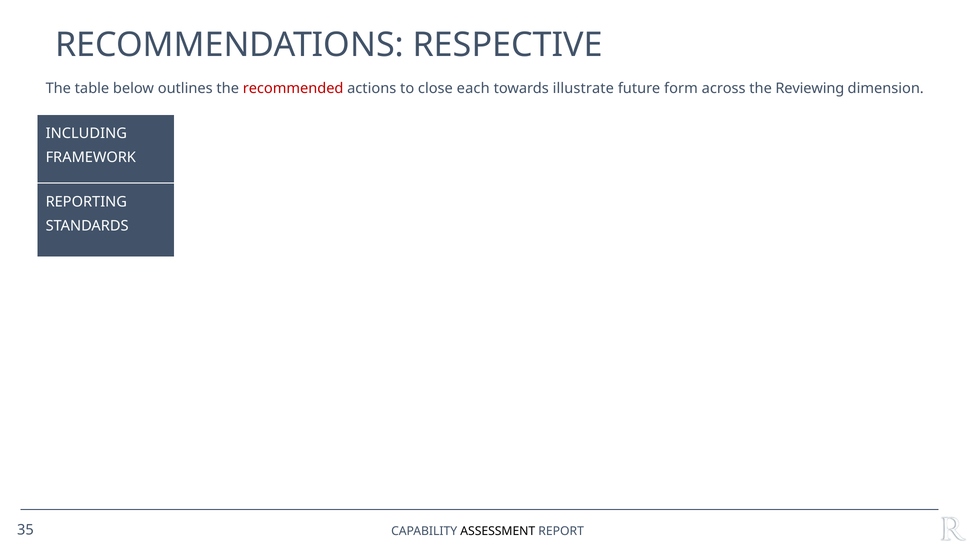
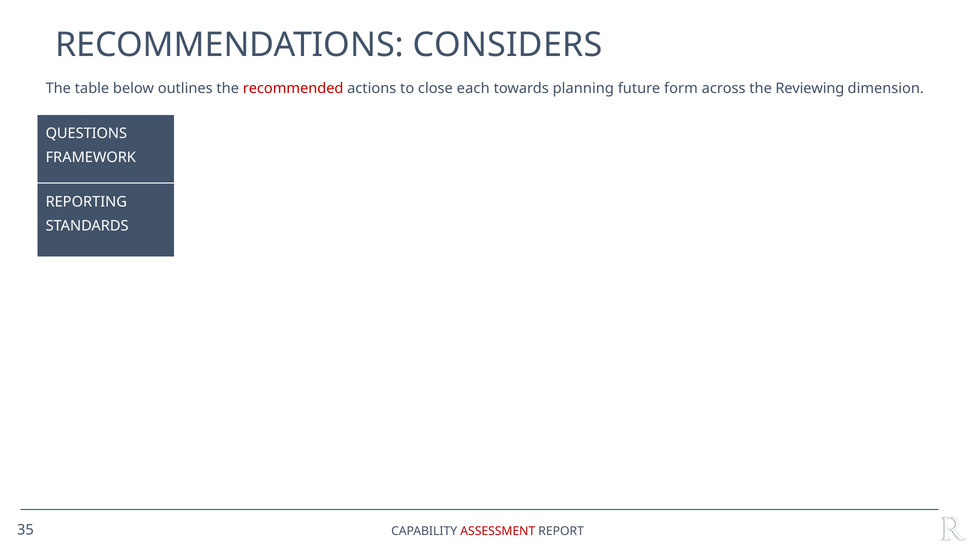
RESPECTIVE: RESPECTIVE -> CONSIDERS (508, 45)
illustrate: illustrate -> planning (583, 89)
INCLUDING: INCLUDING -> QUESTIONS (86, 134)
ASSESSMENT colour: black -> red (498, 531)
